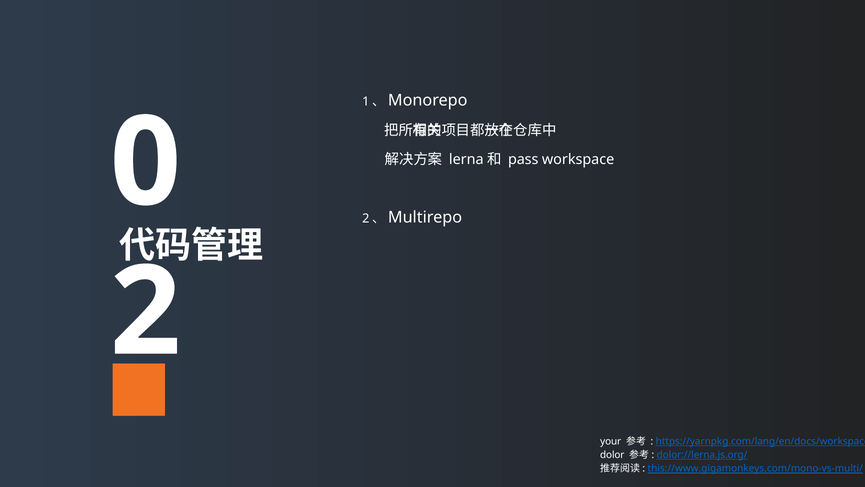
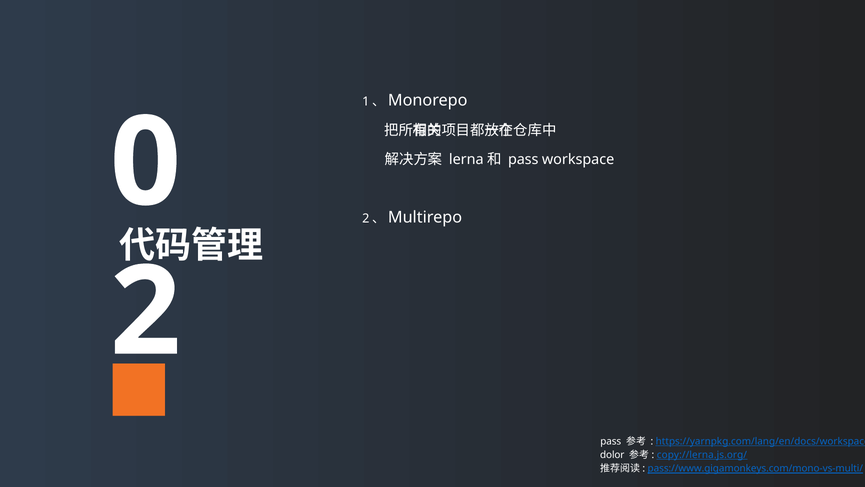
your: your -> pass (611, 441)
dolor://lerna.js.org/: dolor://lerna.js.org/ -> copy://lerna.js.org/ (702, 455)
this://www.gigamonkeys.com/mono-vs-multi/: this://www.gigamonkeys.com/mono-vs-multi/ -> pass://www.gigamonkeys.com/mono-vs-multi/ (755, 468)
